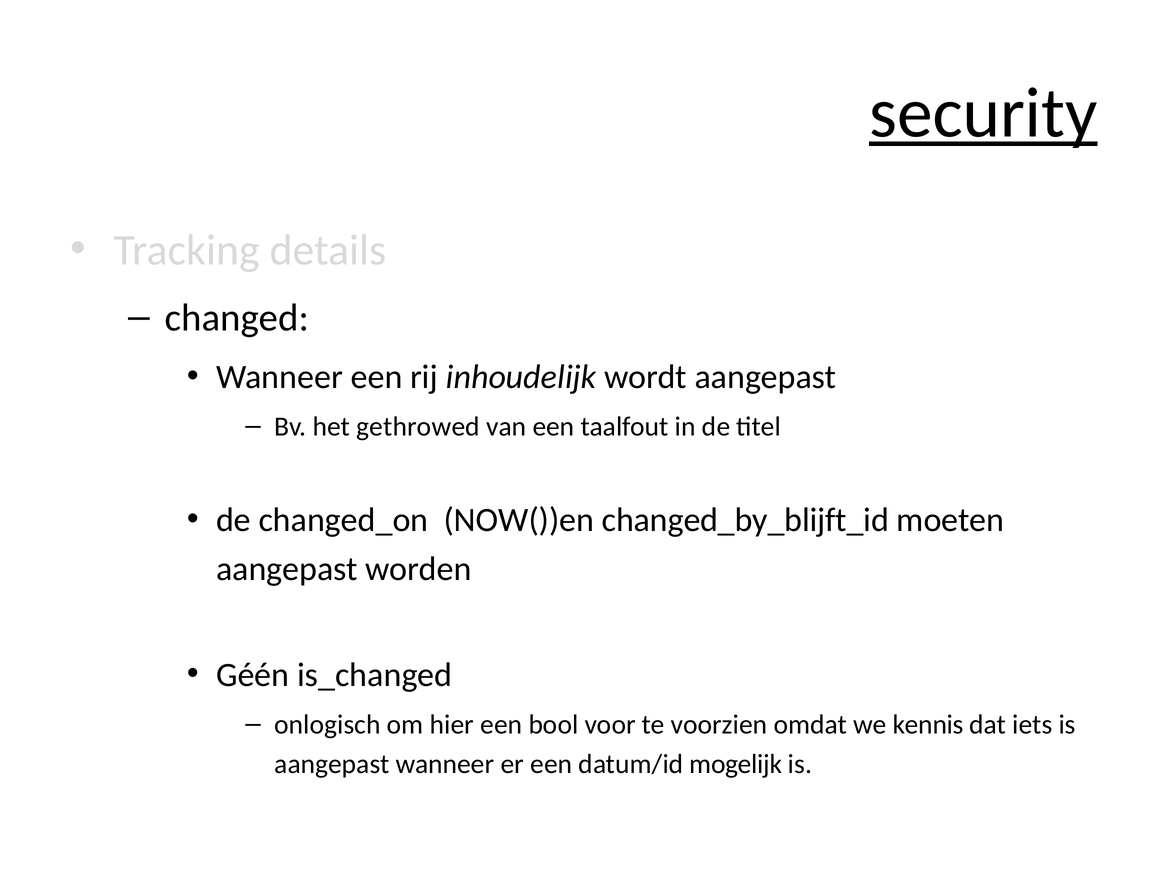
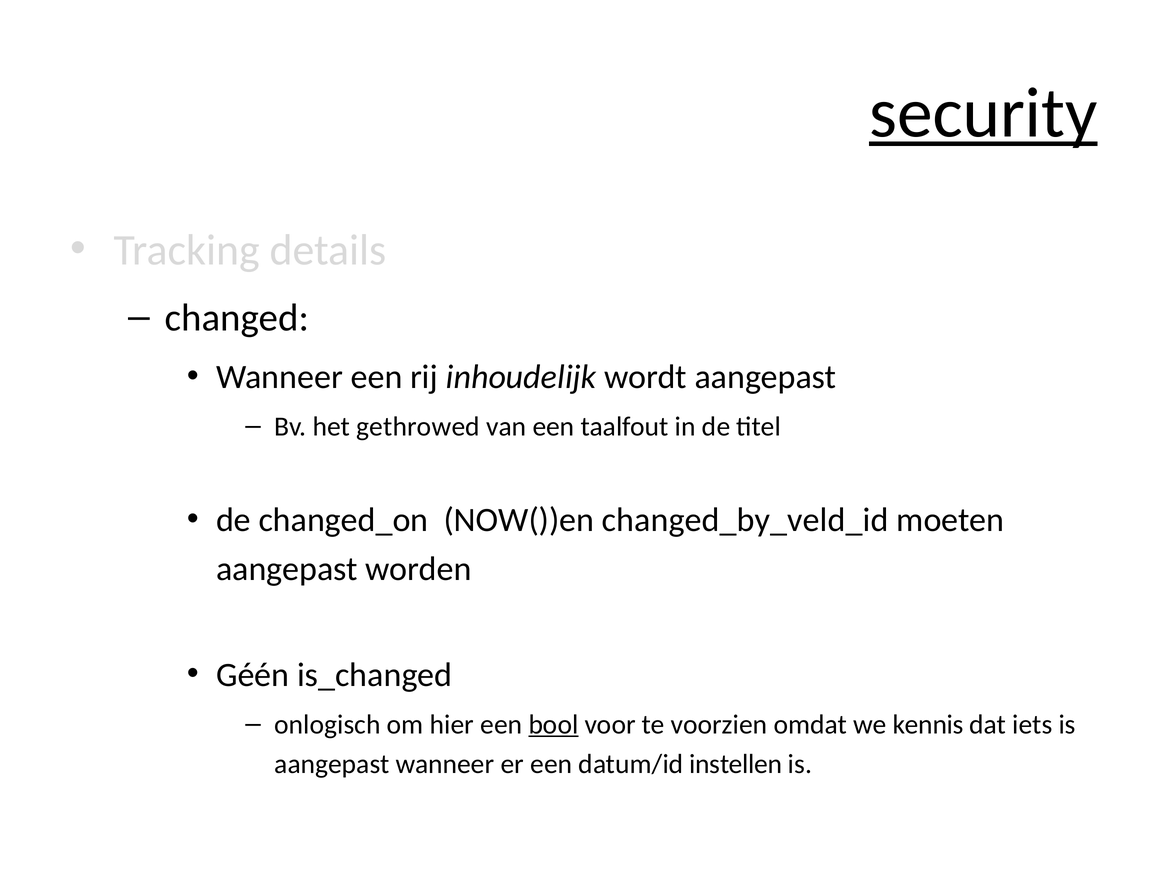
changed_by_blijft_id: changed_by_blijft_id -> changed_by_veld_id (745, 520)
bool underline: none -> present (553, 724)
mogelijk: mogelijk -> instellen (736, 764)
